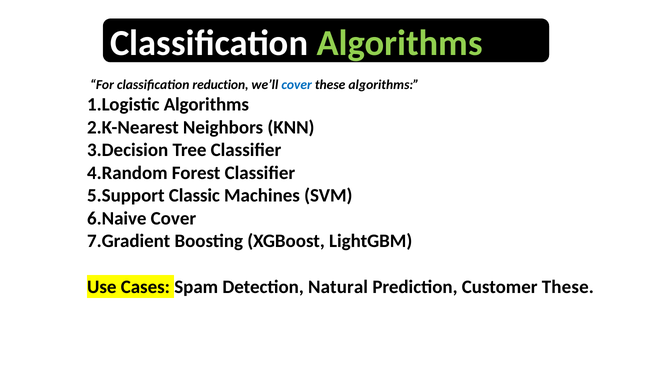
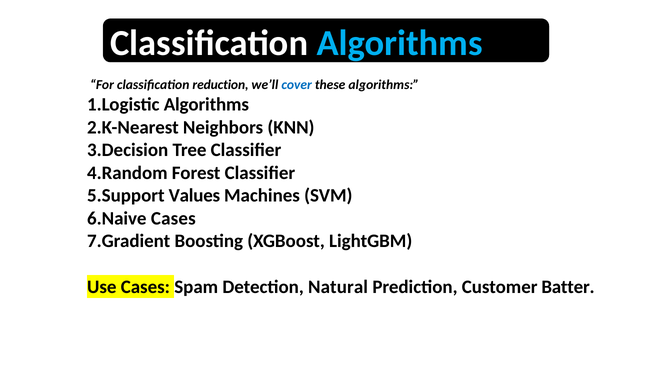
Algorithms colour: light green -> light blue (400, 43)
Classic: Classic -> Values (194, 195)
Cover: Cover -> Cases (173, 218)
Customer These: These -> Batter (568, 287)
